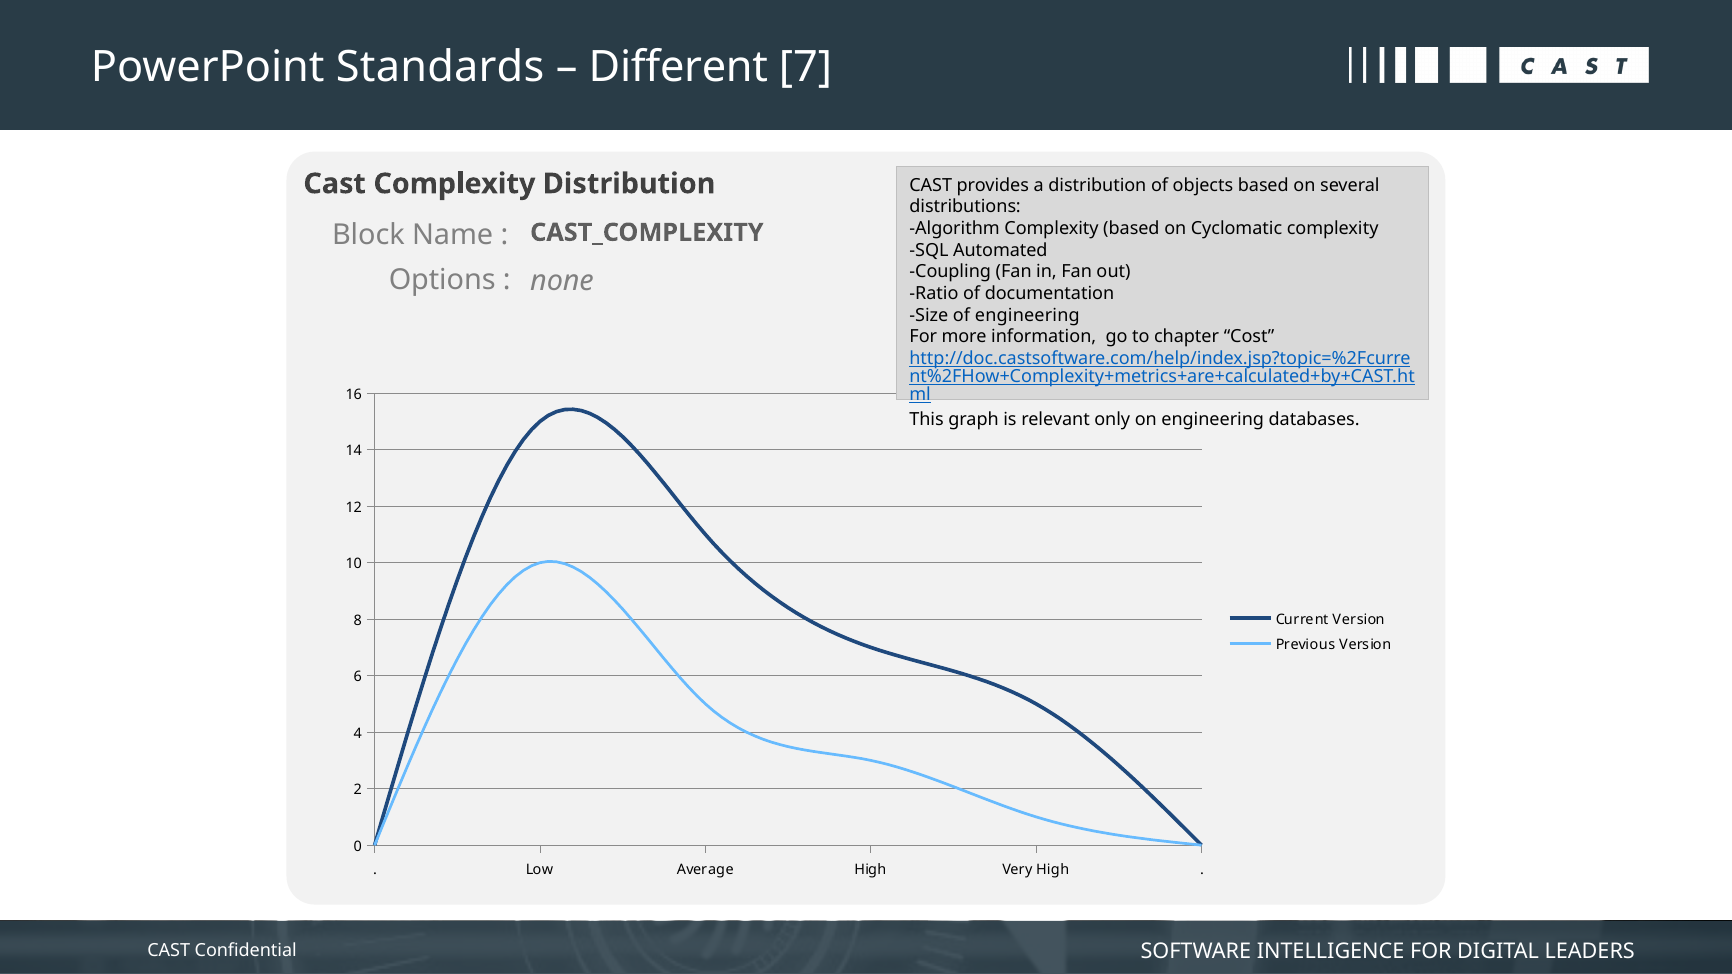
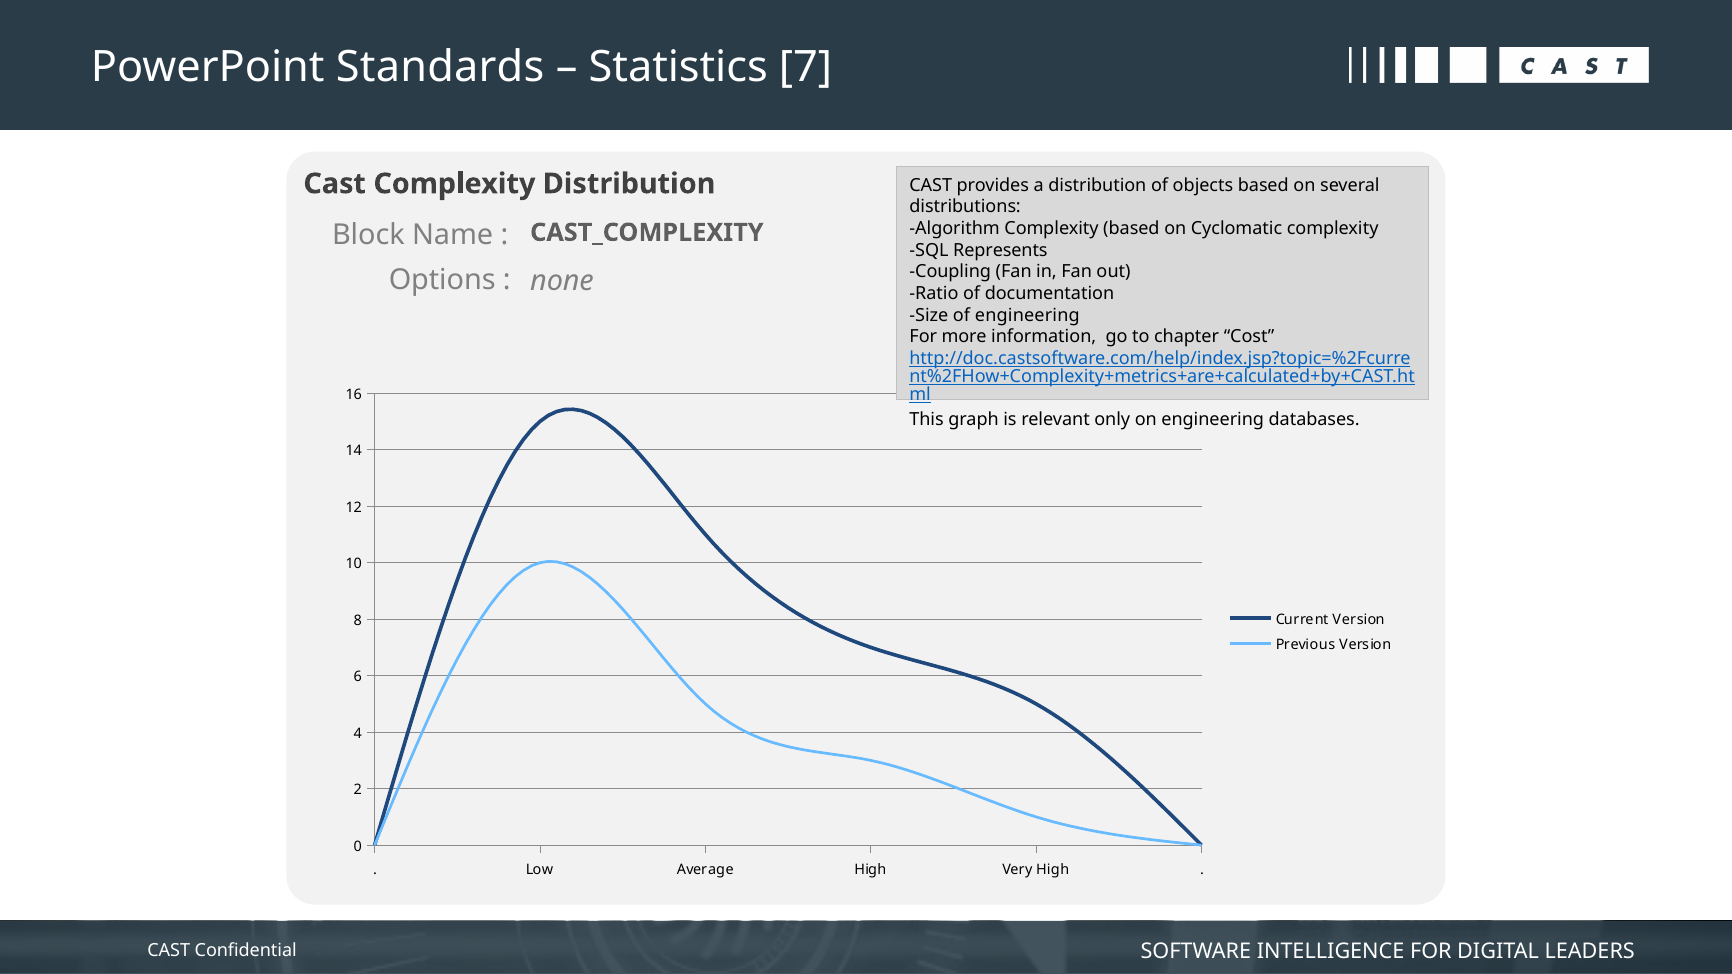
Different: Different -> Statistics (678, 67)
Automated: Automated -> Represents (1000, 250)
